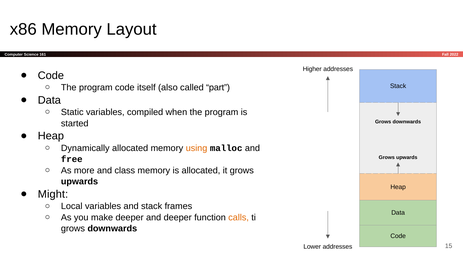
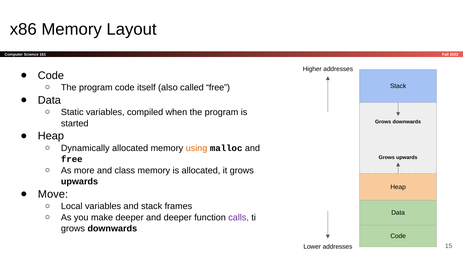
called part: part -> free (218, 88)
Might: Might -> Move (53, 194)
calls colour: orange -> purple (239, 218)
